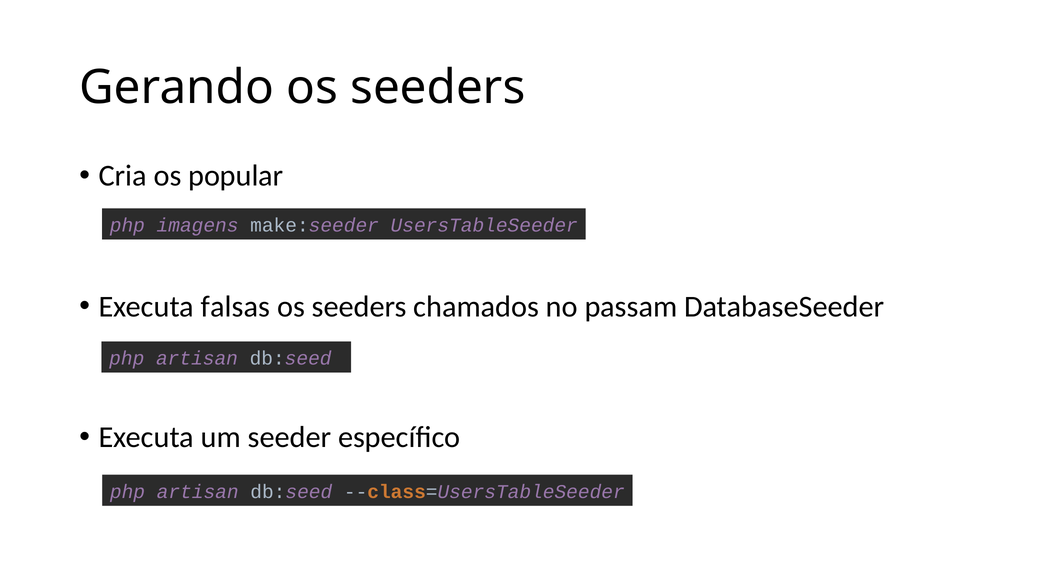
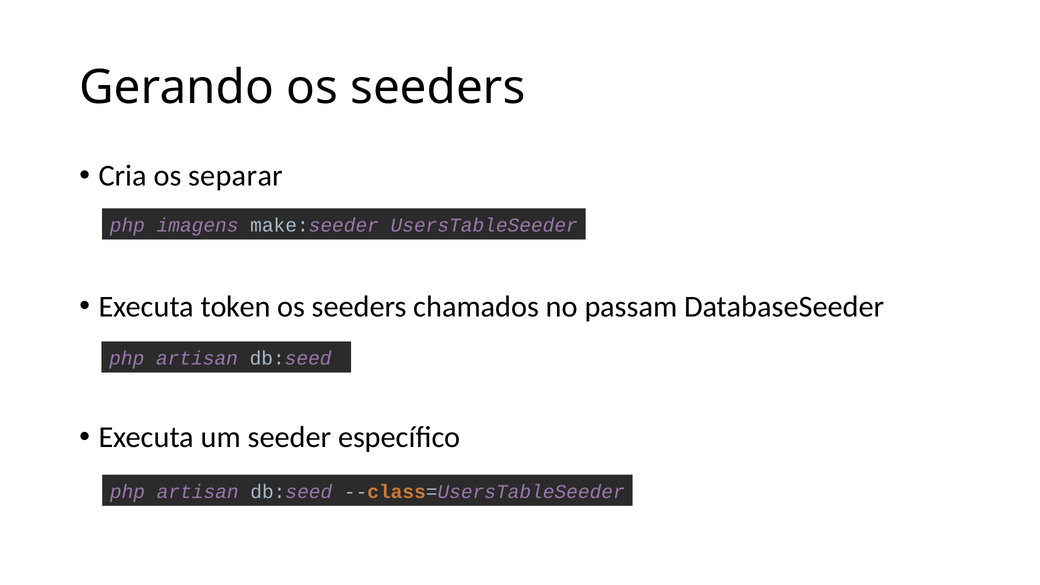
popular: popular -> separar (236, 176)
falsas: falsas -> token (236, 307)
